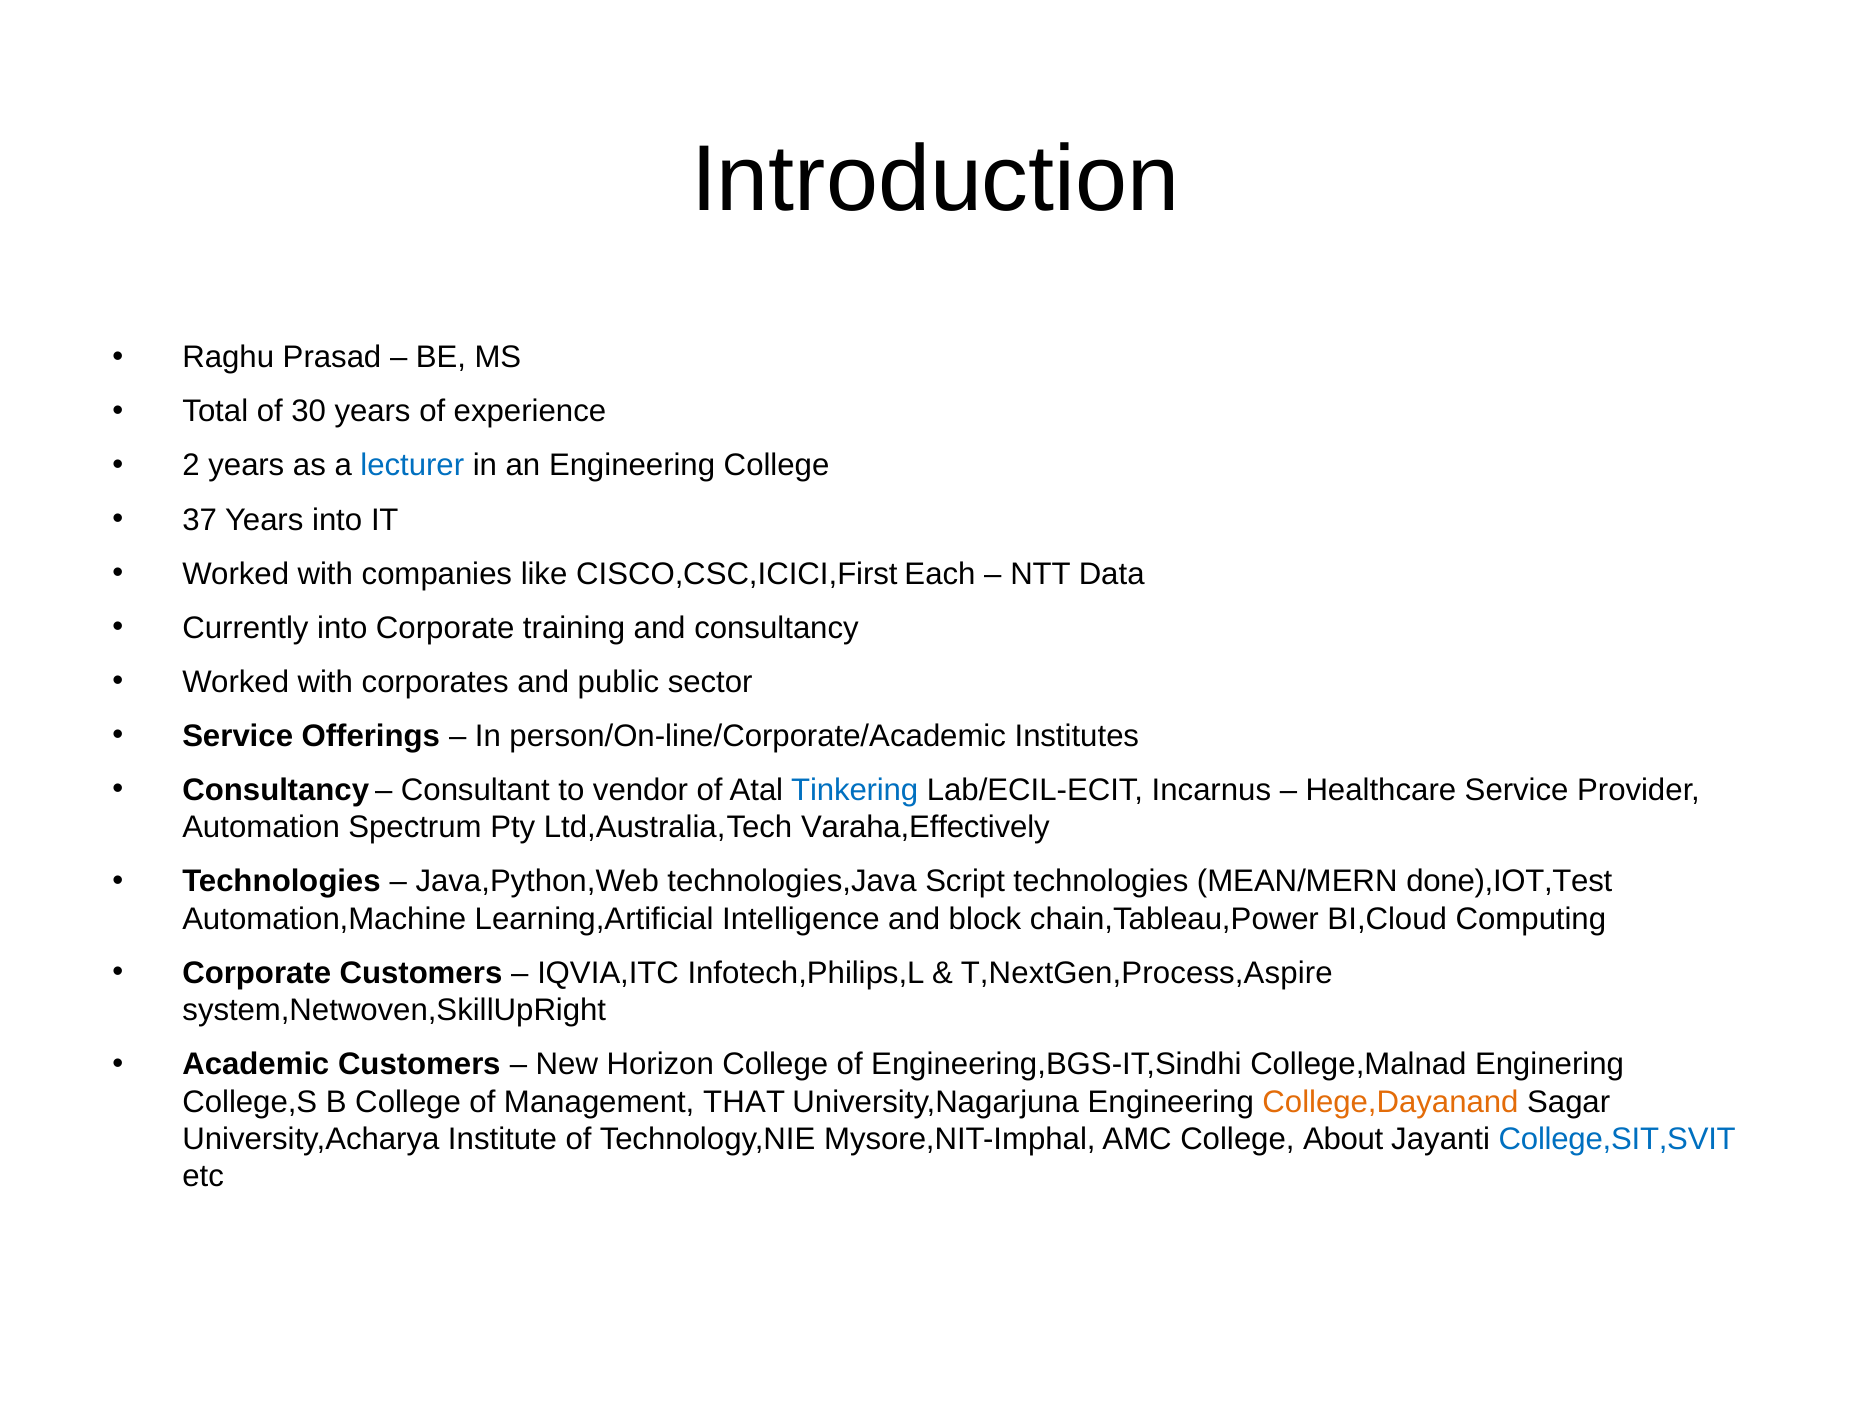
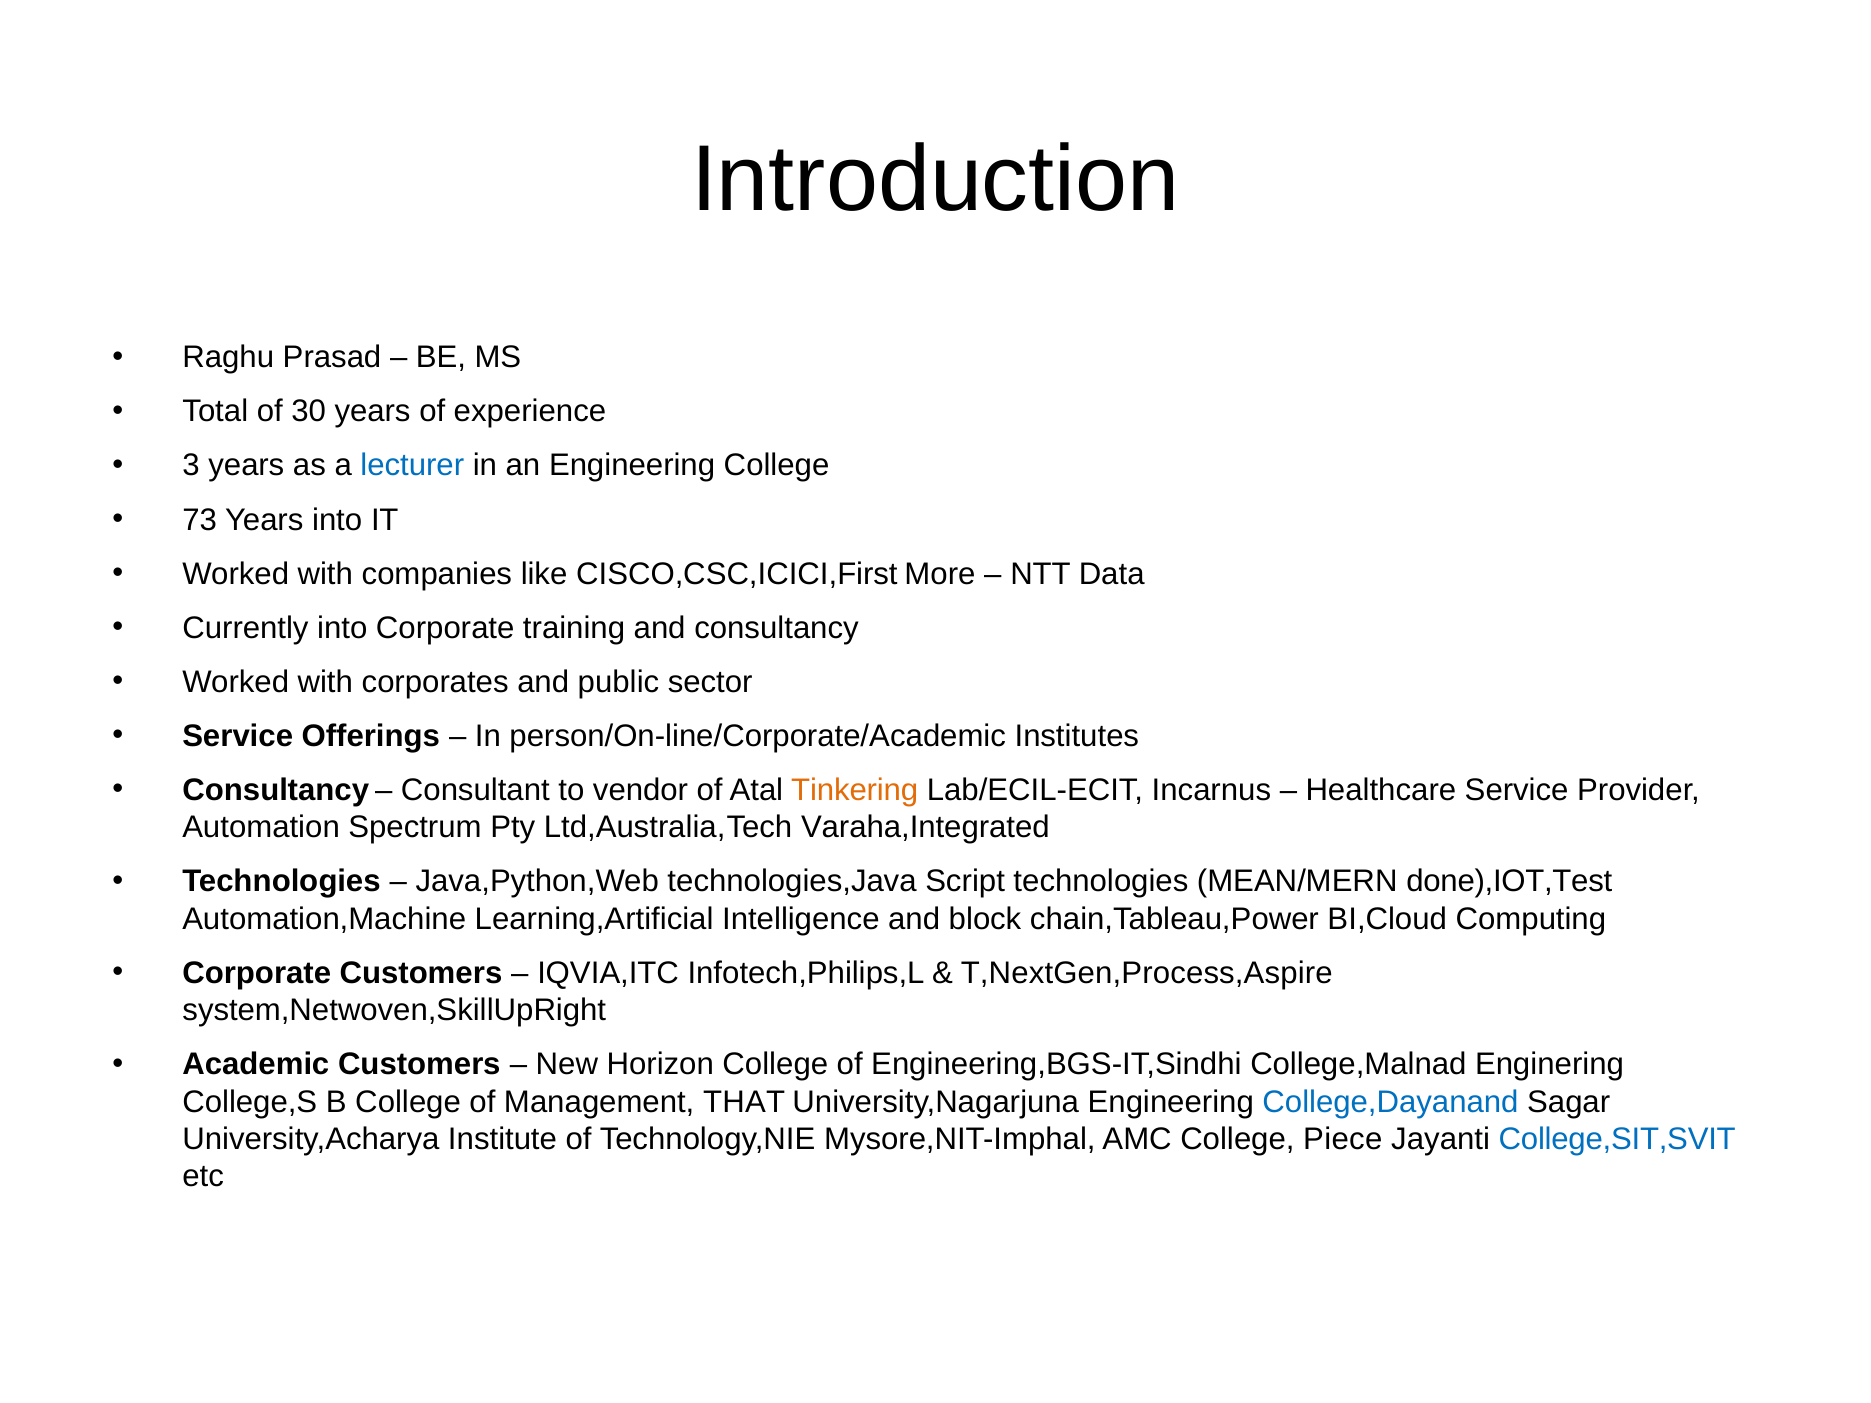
2: 2 -> 3 (191, 466)
37: 37 -> 73 (200, 520)
Each: Each -> More (940, 574)
Tinkering colour: blue -> orange (855, 790)
Varaha,Effectively: Varaha,Effectively -> Varaha,Integrated (925, 828)
College,Dayanand colour: orange -> blue (1391, 1102)
About: About -> Piece (1343, 1139)
